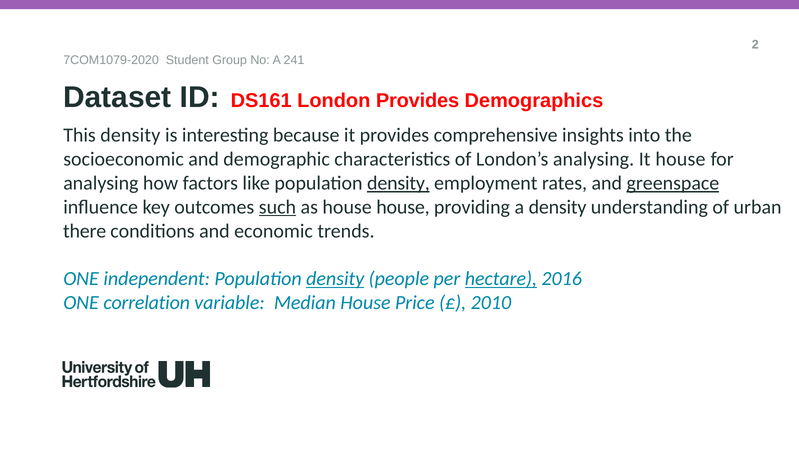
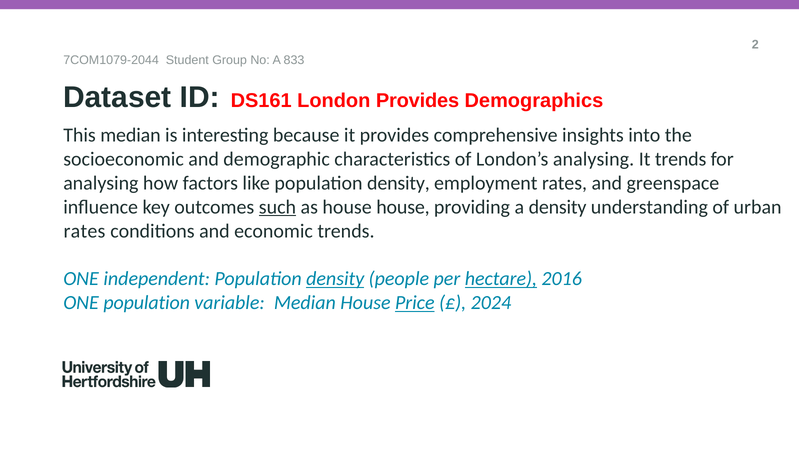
7COM1079-2020: 7COM1079-2020 -> 7COM1079-2044 (111, 60)
241: 241 -> 833 (294, 60)
This density: density -> median (130, 135)
It house: house -> trends (681, 159)
density underline: present -> none (398, 183)
greenspace underline: present -> none (673, 183)
there: there -> rates (84, 231)
ONE correlation: correlation -> population (147, 303)
Price underline: none -> present (415, 303)
2010: 2010 -> 2024 (491, 303)
